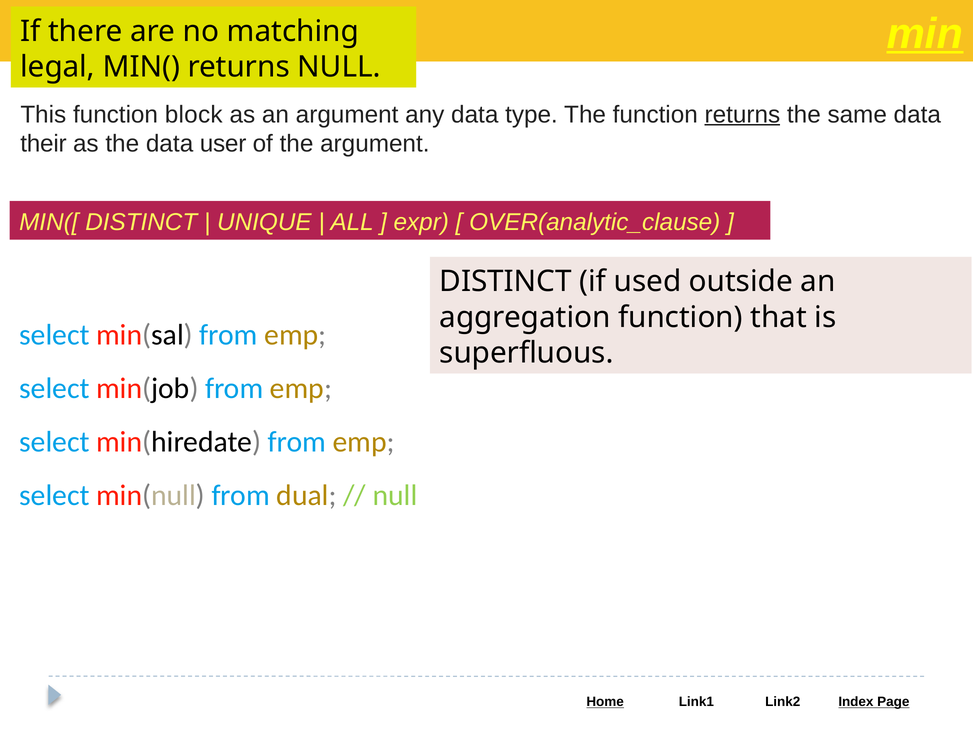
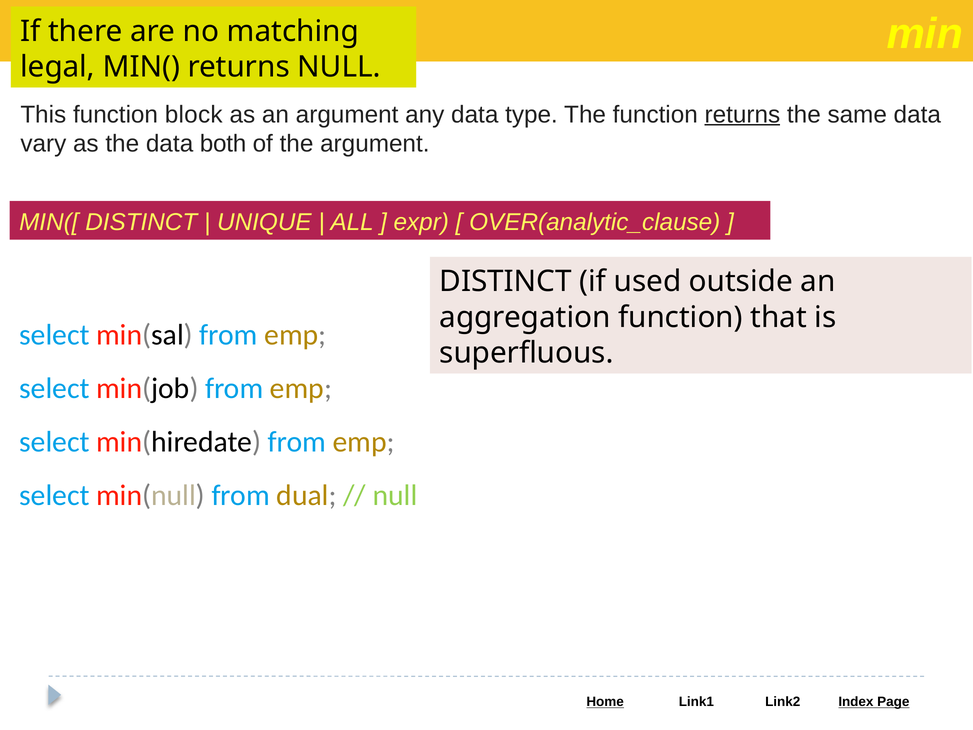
min underline: present -> none (925, 34)
their: their -> vary (43, 144)
user: user -> both (223, 144)
